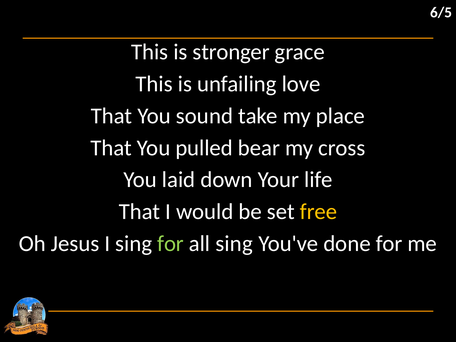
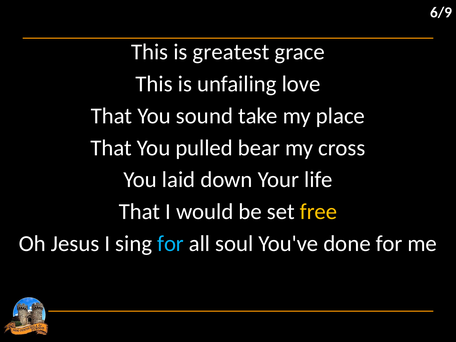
6/5: 6/5 -> 6/9 (441, 12)
stronger: stronger -> greatest (231, 52)
for colour: light green -> light blue (171, 244)
all sing: sing -> soul (234, 244)
